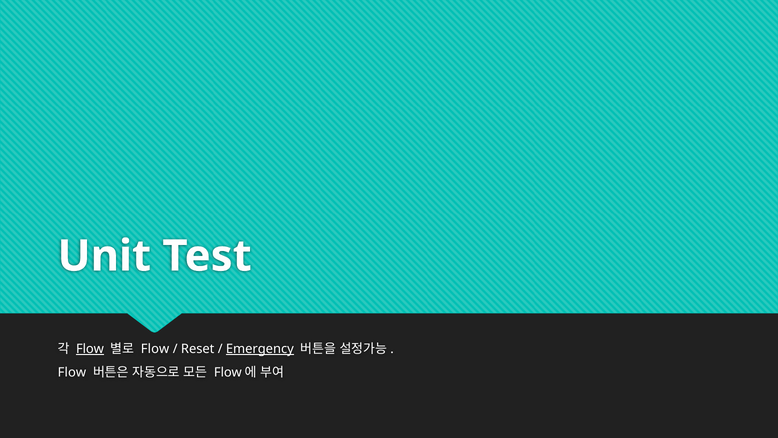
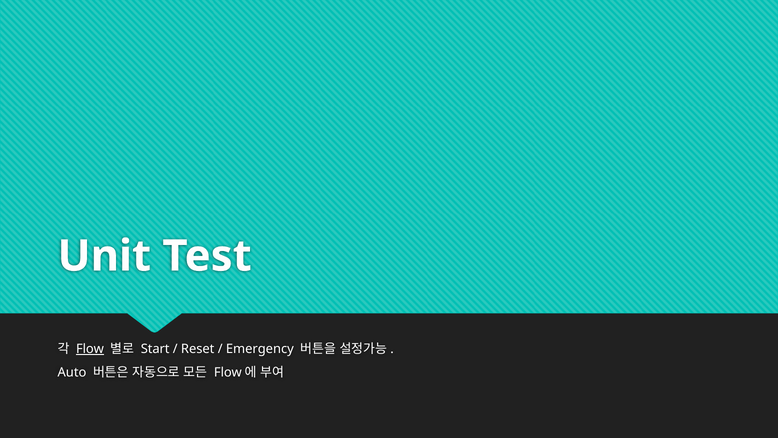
Flow: Flow -> Start (155, 349)
Emergency underline: present -> none (260, 349)
Flow: Flow -> Auto (72, 372)
